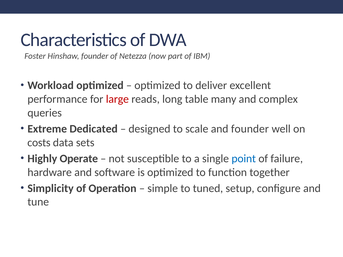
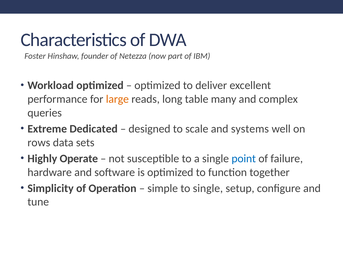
large colour: red -> orange (117, 99)
and founder: founder -> systems (250, 129)
costs: costs -> rows (39, 143)
to tuned: tuned -> single (208, 188)
